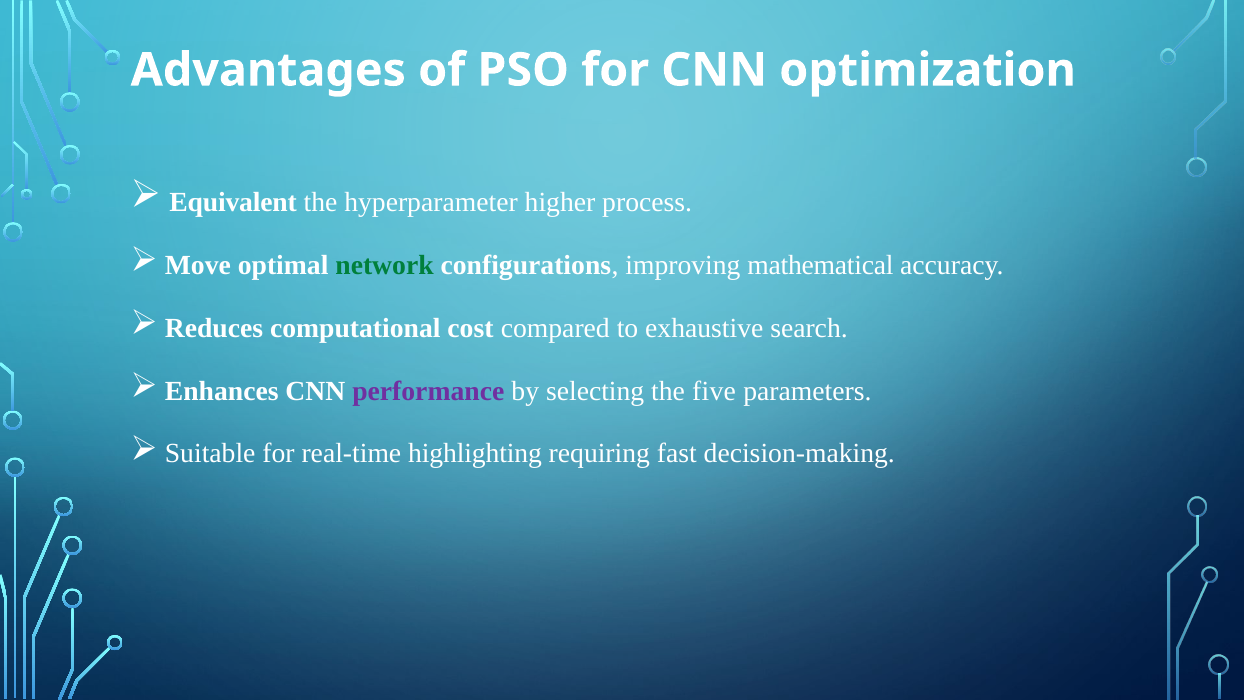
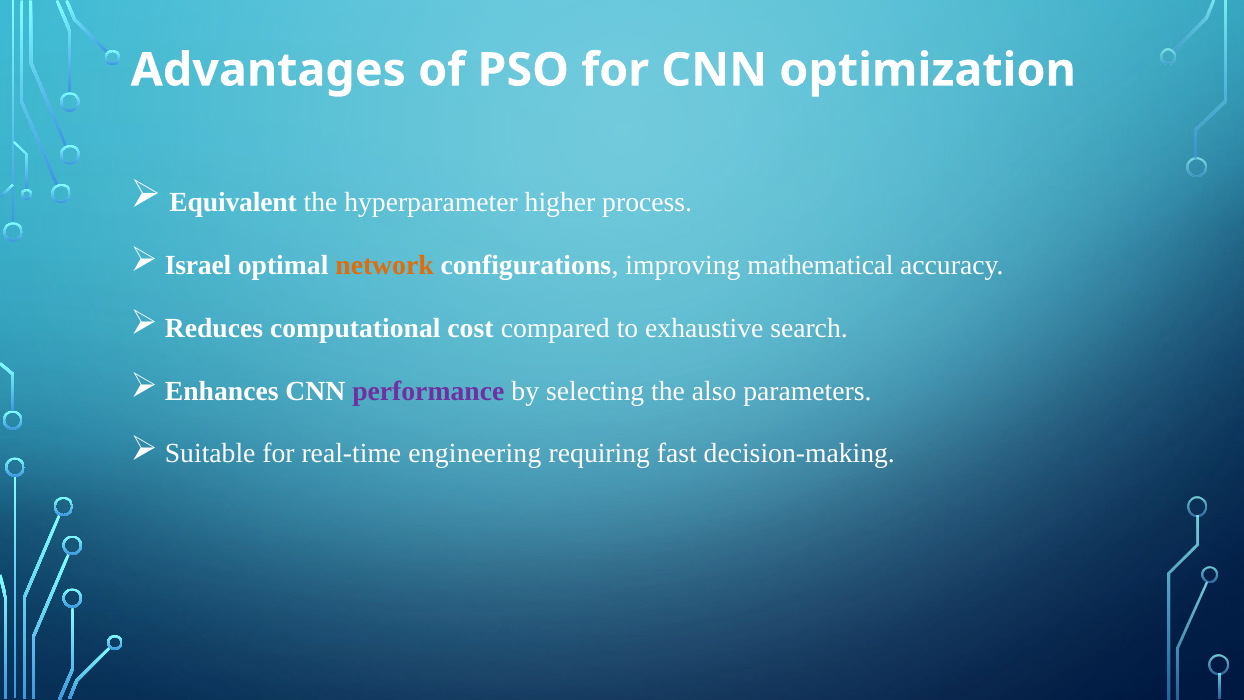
Move: Move -> Israel (198, 265)
network colour: green -> orange (385, 265)
five: five -> also (714, 391)
highlighting: highlighting -> engineering (475, 454)
